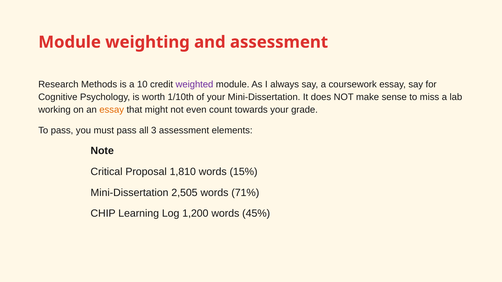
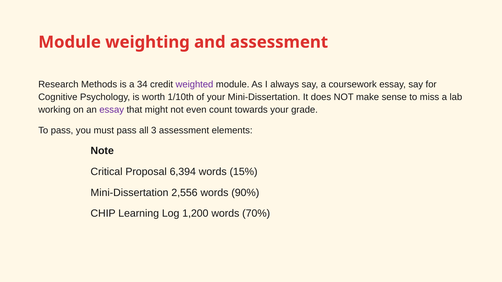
10: 10 -> 34 (142, 85)
essay colour: orange -> purple (112, 110)
1,810: 1,810 -> 6,394 (183, 172)
2,505: 2,505 -> 2,556 (184, 193)
71%: 71% -> 90% (245, 193)
45%: 45% -> 70% (256, 214)
